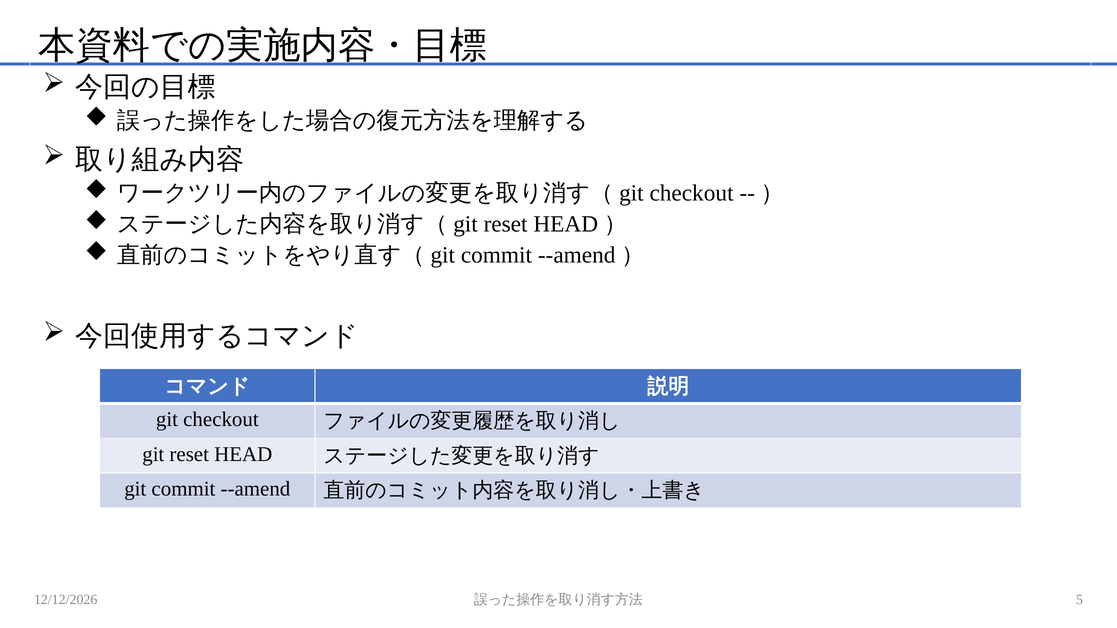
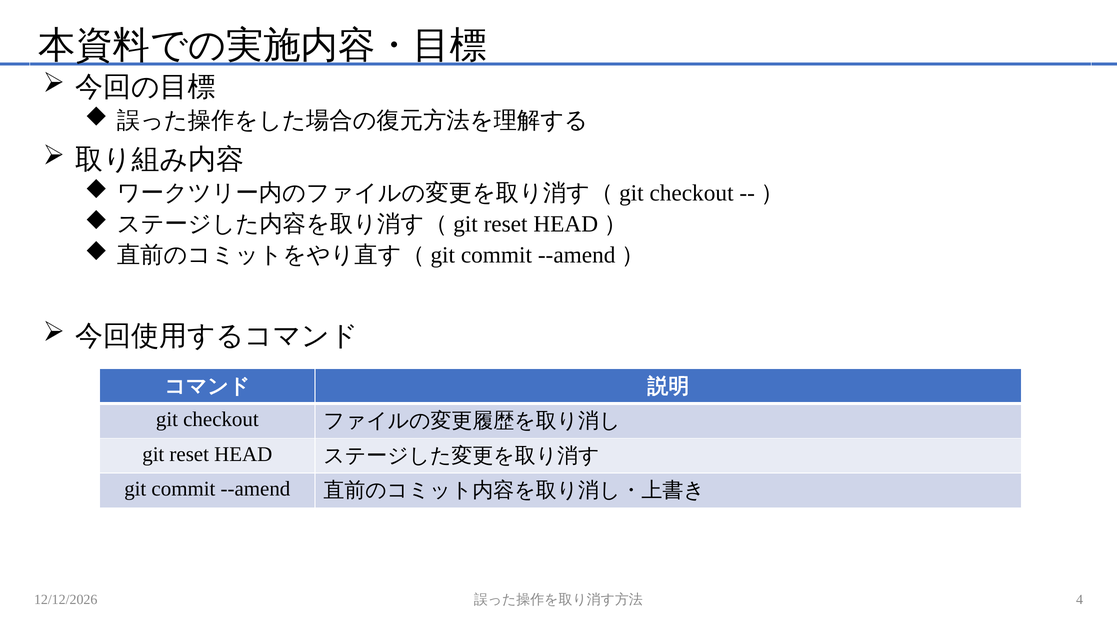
5: 5 -> 4 (1079, 600)
